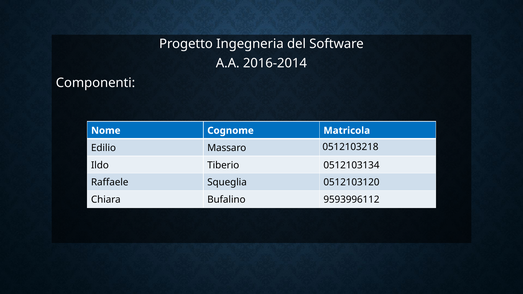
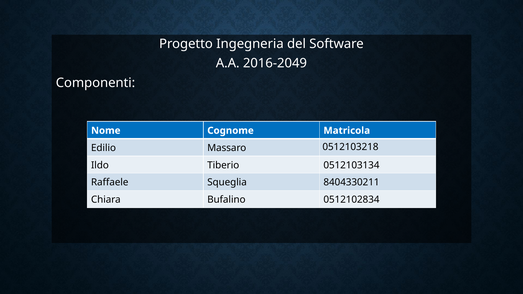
2016-2014: 2016-2014 -> 2016-2049 (275, 63)
0512103120: 0512103120 -> 8404330211 (351, 182)
9593996112: 9593996112 -> 0512102834 (351, 200)
